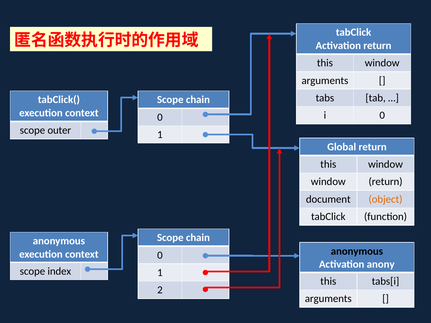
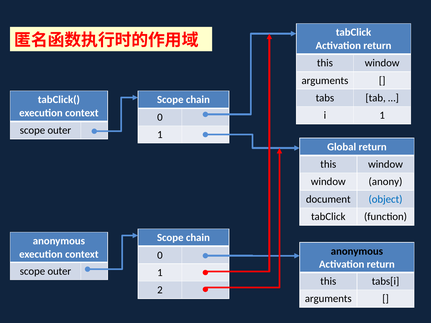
i 0: 0 -> 1 (382, 115)
window return: return -> anony (385, 182)
object colour: orange -> blue (386, 199)
anony: anony -> return (381, 264)
index: index -> outer (59, 271)
